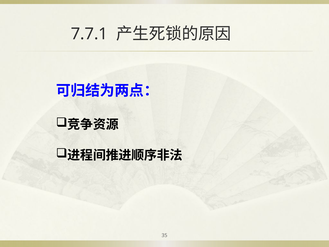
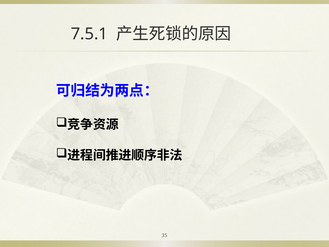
7.7.1: 7.7.1 -> 7.5.1 (89, 34)
